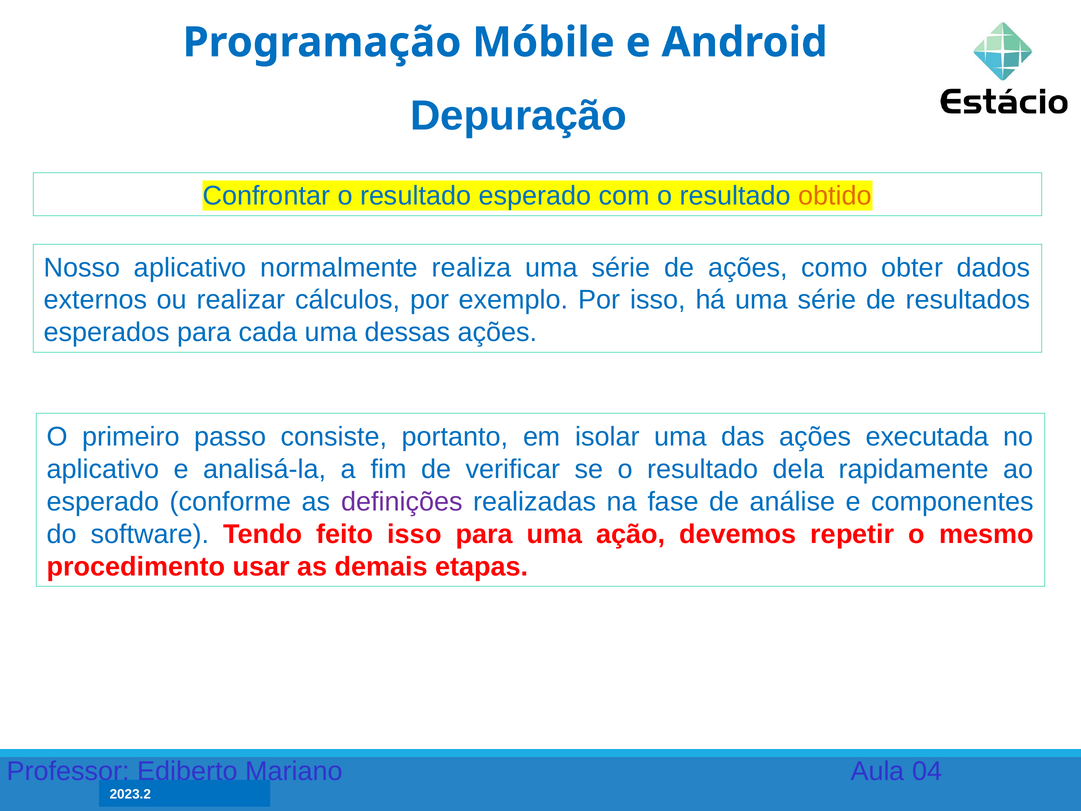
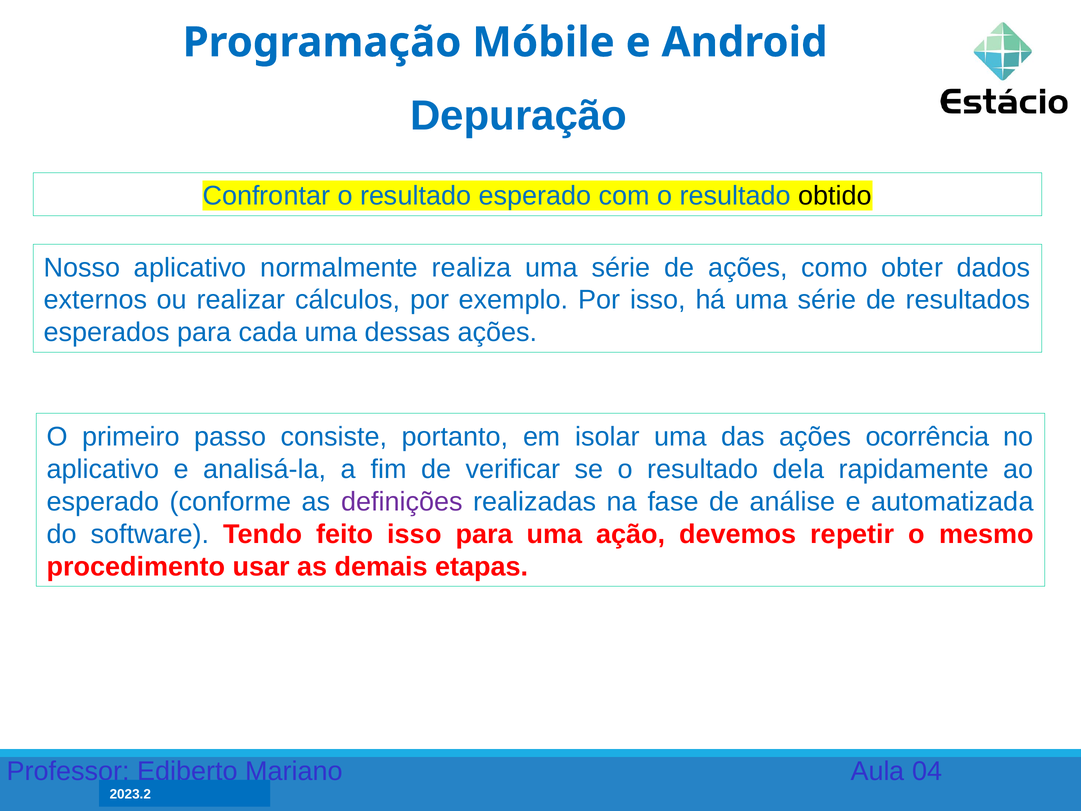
obtido colour: orange -> black (835, 196)
executada: executada -> ocorrência (927, 437)
componentes: componentes -> automatizada (952, 502)
